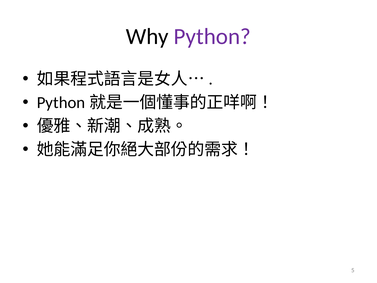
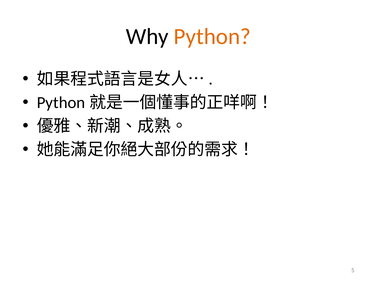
Python colour: purple -> orange (212, 36)
